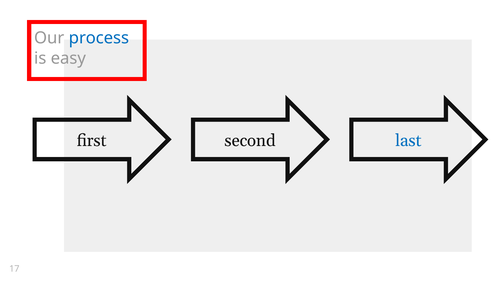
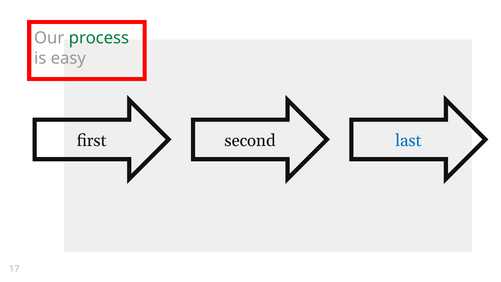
process colour: blue -> green (99, 38)
